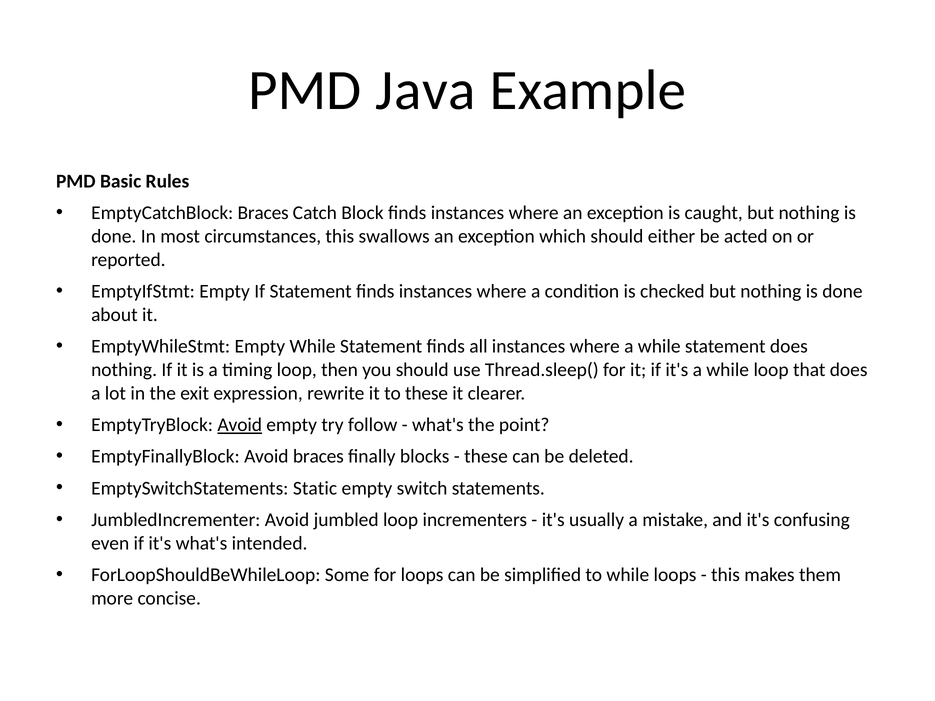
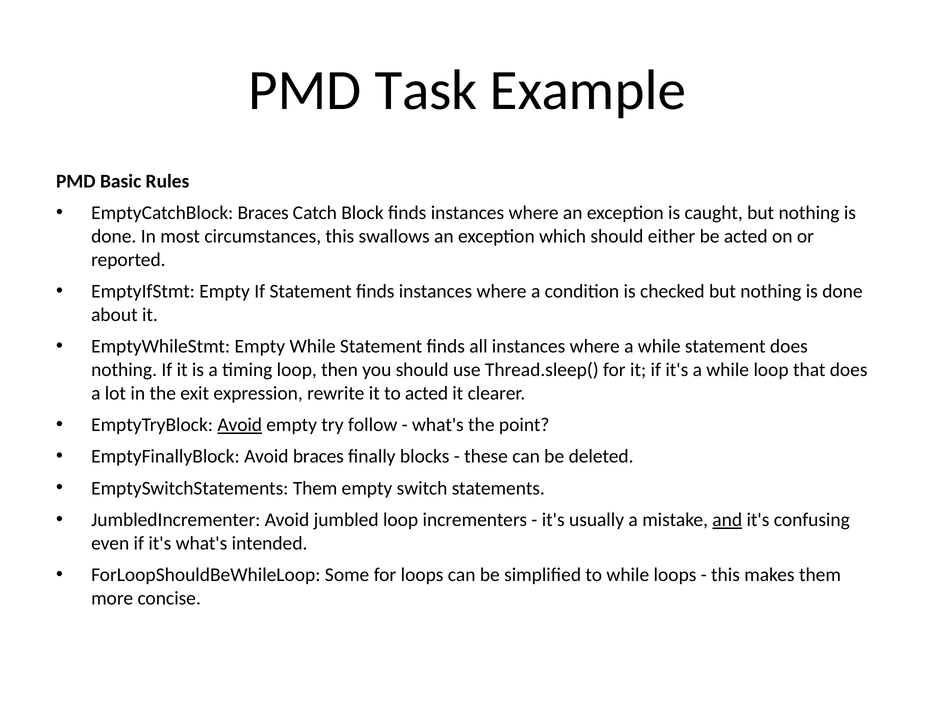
Java: Java -> Task (426, 91)
to these: these -> acted (427, 393)
EmptySwitchStatements Static: Static -> Them (315, 488)
and underline: none -> present (727, 520)
